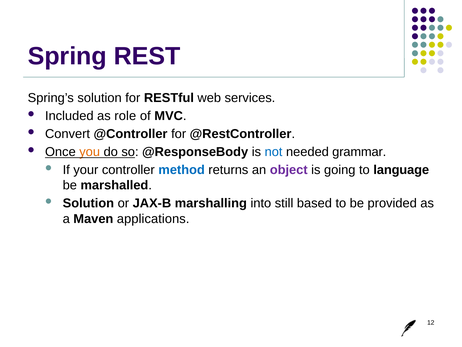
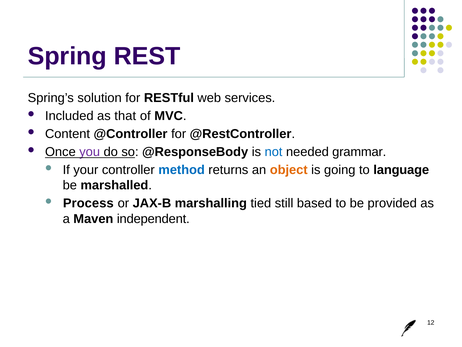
role: role -> that (125, 116)
Convert: Convert -> Content (68, 134)
you colour: orange -> purple (90, 152)
object colour: purple -> orange (289, 170)
Solution: Solution -> Process (88, 203)
into: into -> tied (261, 203)
applications: applications -> independent (153, 218)
